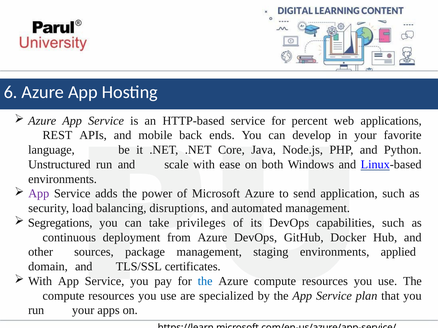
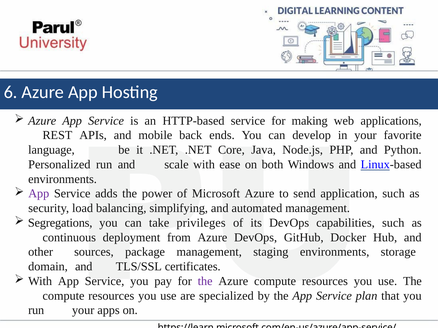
percent: percent -> making (310, 121)
Unstructured: Unstructured -> Personalized (59, 165)
disruptions: disruptions -> simplifying (179, 209)
applied: applied -> storage (398, 252)
the colour: blue -> purple (205, 282)
